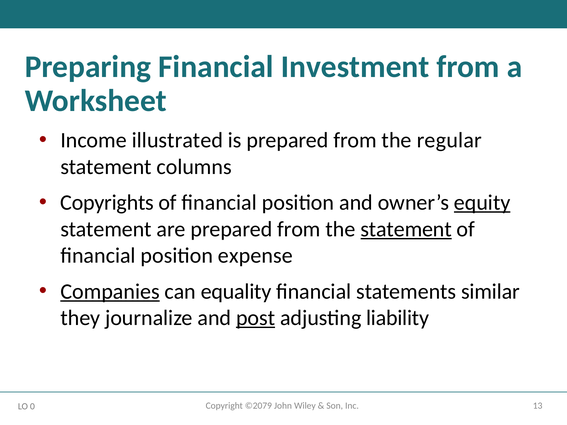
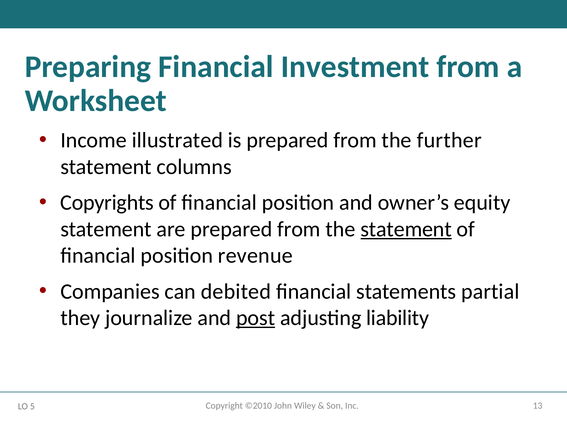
regular: regular -> further (449, 140)
equity underline: present -> none (482, 203)
expense: expense -> revenue (255, 256)
Companies underline: present -> none (110, 292)
equality: equality -> debited (236, 292)
similar: similar -> partial (490, 292)
©2079: ©2079 -> ©2010 (258, 406)
0: 0 -> 5 (32, 407)
